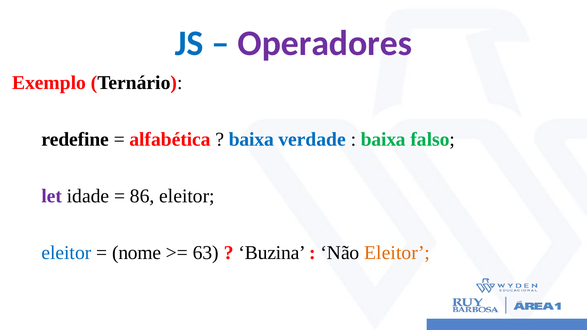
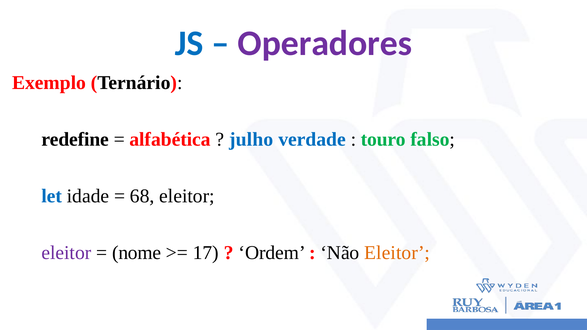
baixa: baixa -> julho (251, 139)
baixa: baixa -> touro (383, 139)
let colour: purple -> blue (52, 196)
86: 86 -> 68 (142, 196)
eleitor colour: blue -> purple (66, 253)
63: 63 -> 17 (206, 253)
Buzina: Buzina -> Ordem (272, 253)
